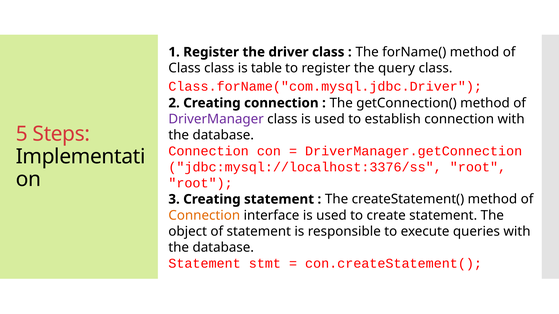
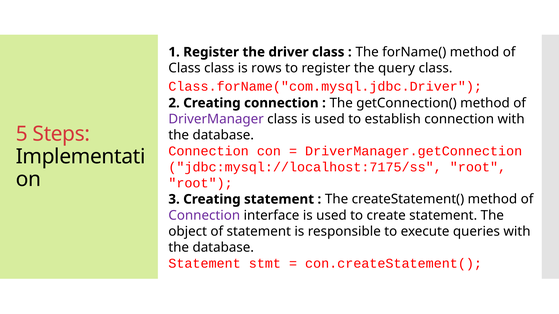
table: table -> rows (266, 68)
jdbc:mysql://localhost:3376/ss: jdbc:mysql://localhost:3376/ss -> jdbc:mysql://localhost:7175/ss (305, 167)
Connection colour: orange -> purple (204, 216)
